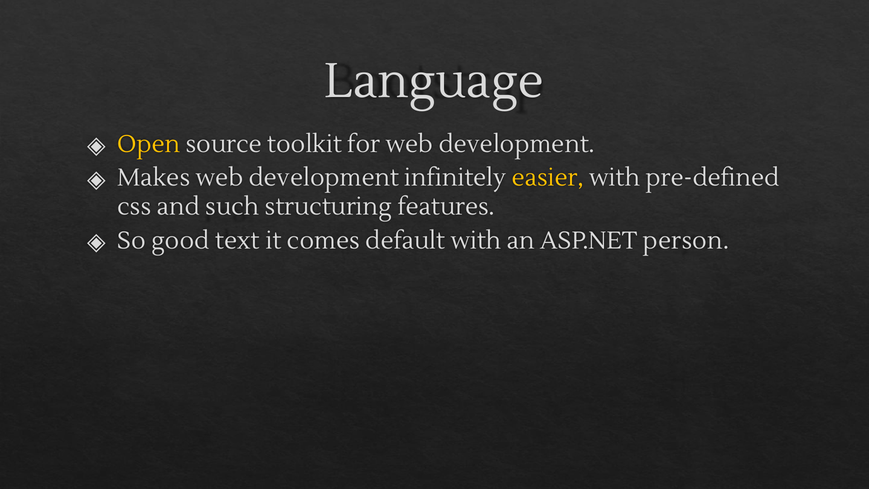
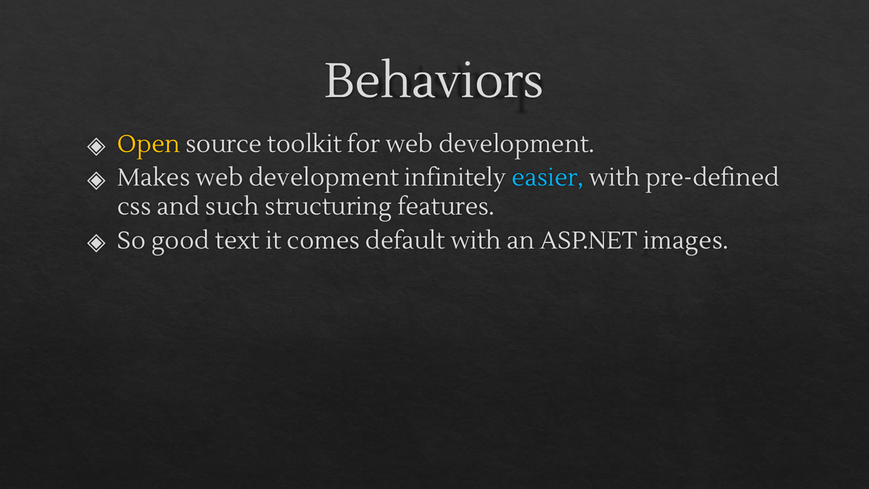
Language: Language -> Behaviors (434, 81)
easier colour: yellow -> light blue (548, 178)
person: person -> images (686, 241)
